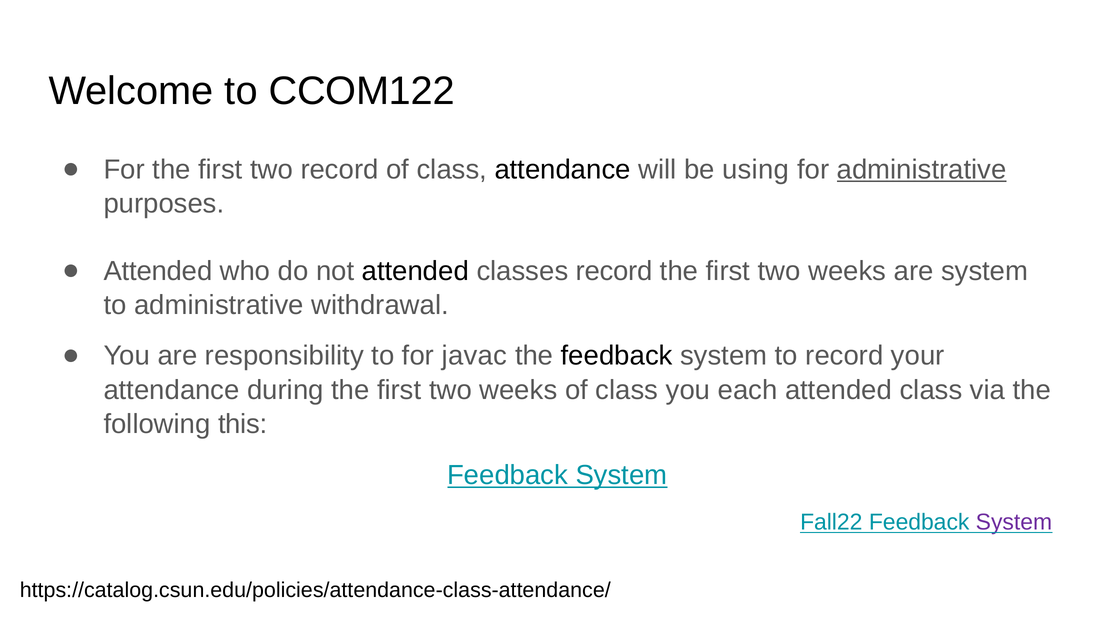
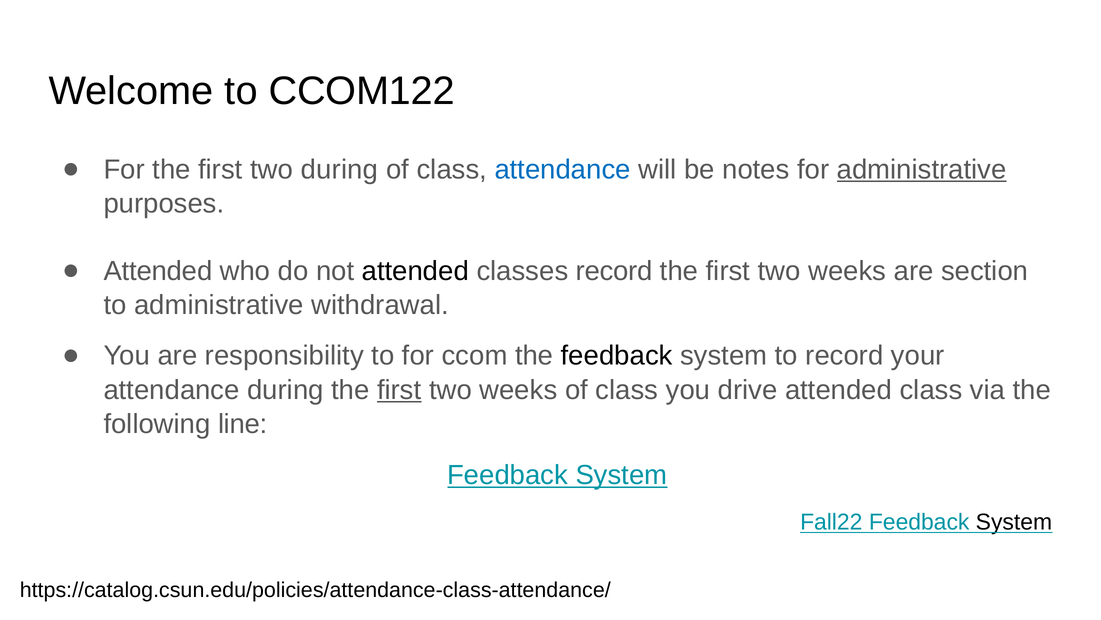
two record: record -> during (339, 169)
attendance colour: black -> blue (563, 169)
using: using -> notes (756, 169)
are system: system -> section (985, 271)
javac: javac -> ccom (475, 355)
first underline: none -> present (399, 390)
each: each -> drive (748, 390)
this: this -> line (243, 424)
System colour: purple -> black (1014, 522)
